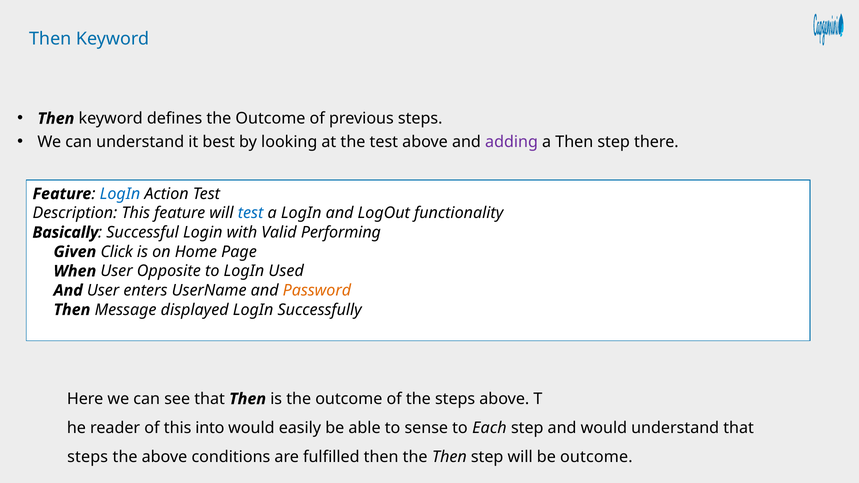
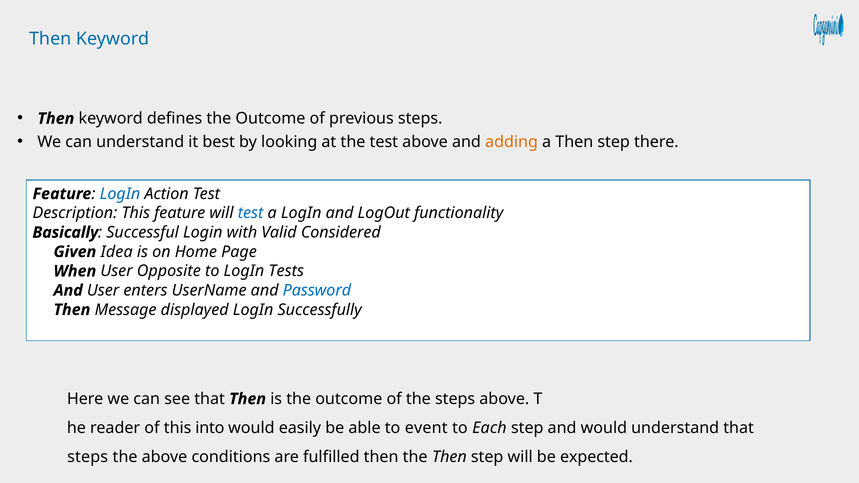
adding colour: purple -> orange (512, 142)
Performing: Performing -> Considered (341, 233)
Click: Click -> Idea (117, 252)
Used: Used -> Tests (286, 271)
Password colour: orange -> blue (317, 291)
sense: sense -> event (426, 428)
be outcome: outcome -> expected (596, 457)
